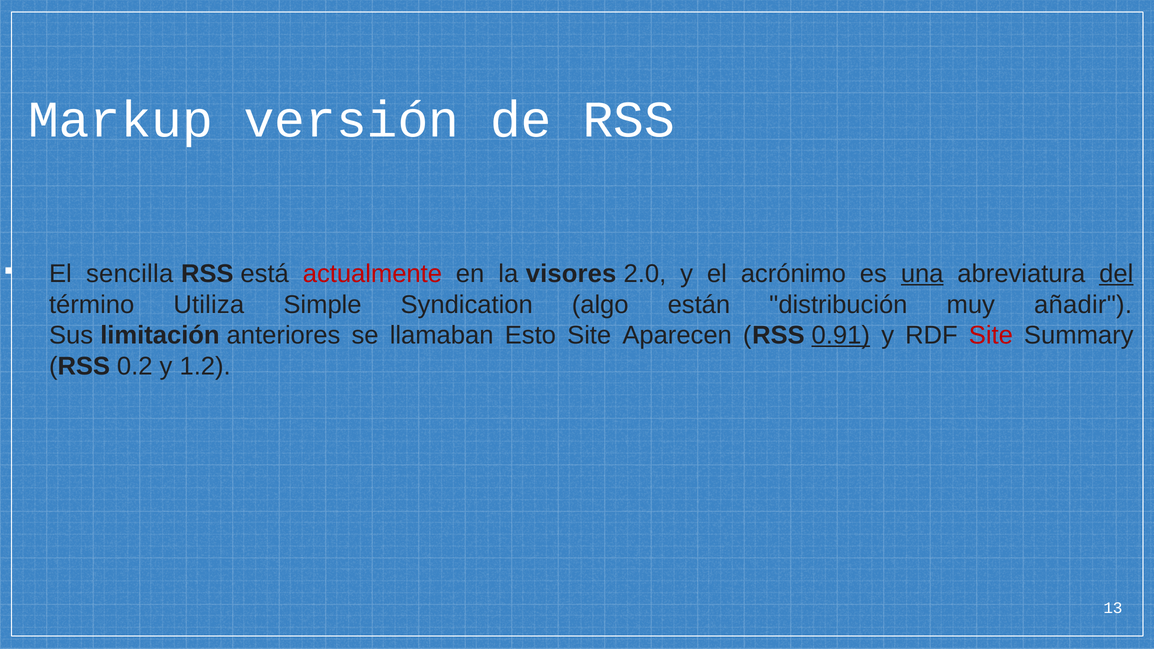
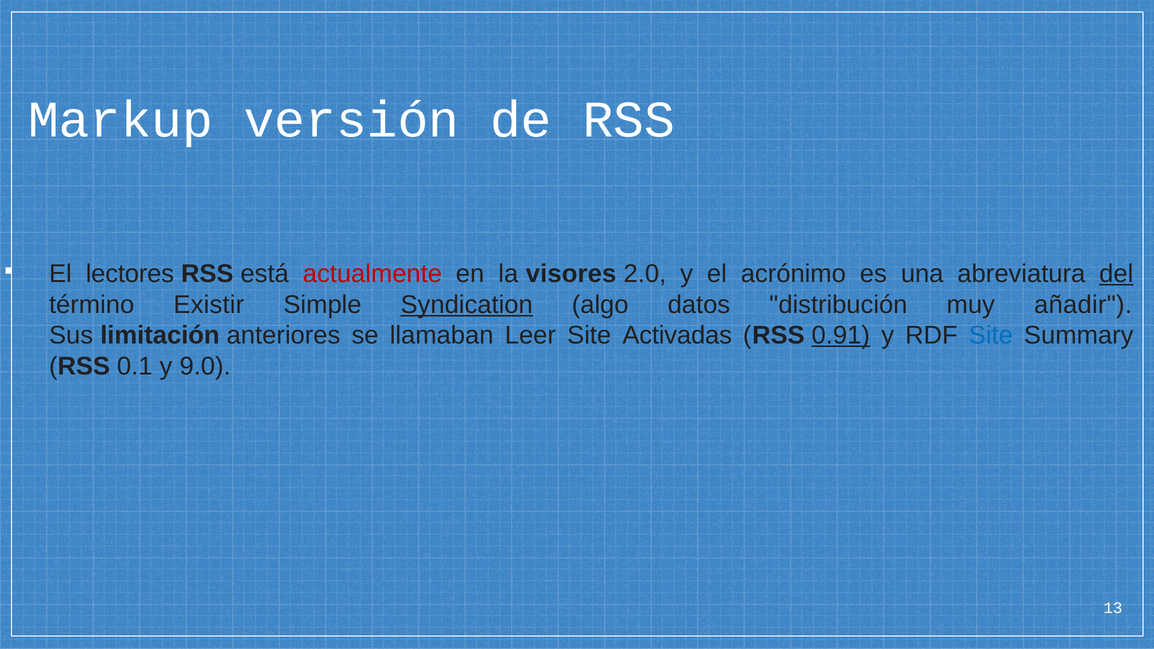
sencilla: sencilla -> lectores (130, 274)
una underline: present -> none (922, 274)
Utiliza: Utiliza -> Existir (209, 305)
Syndication underline: none -> present (467, 305)
están: están -> datos (699, 305)
Esto: Esto -> Leer (530, 335)
Aparecen: Aparecen -> Activadas (677, 335)
Site colour: red -> blue (991, 335)
0.2: 0.2 -> 0.1 (135, 366)
1.2: 1.2 -> 9.0 (205, 366)
